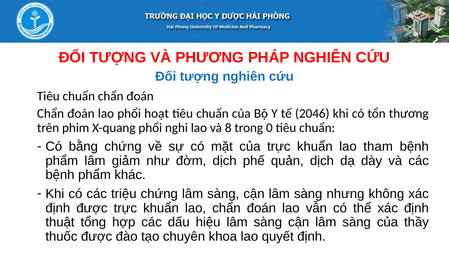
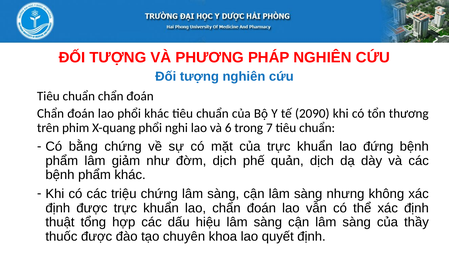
phổi hoạt: hoạt -> khác (157, 113)
2046: 2046 -> 2090 (312, 113)
8: 8 -> 6 (228, 128)
0: 0 -> 7 (269, 128)
tham: tham -> đứng (378, 146)
